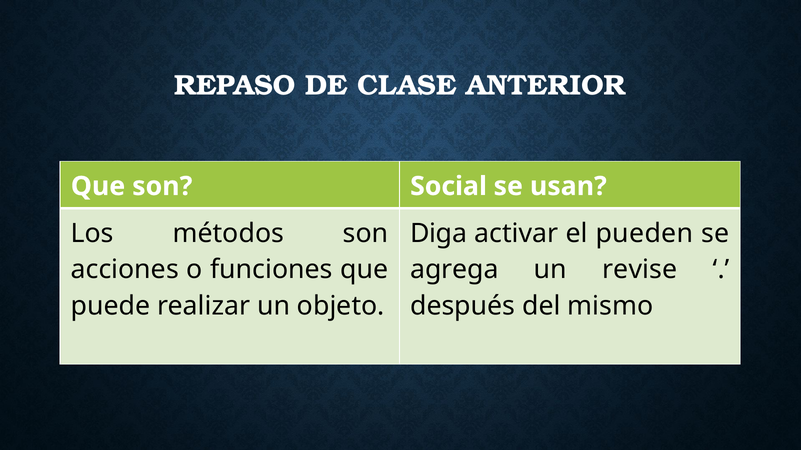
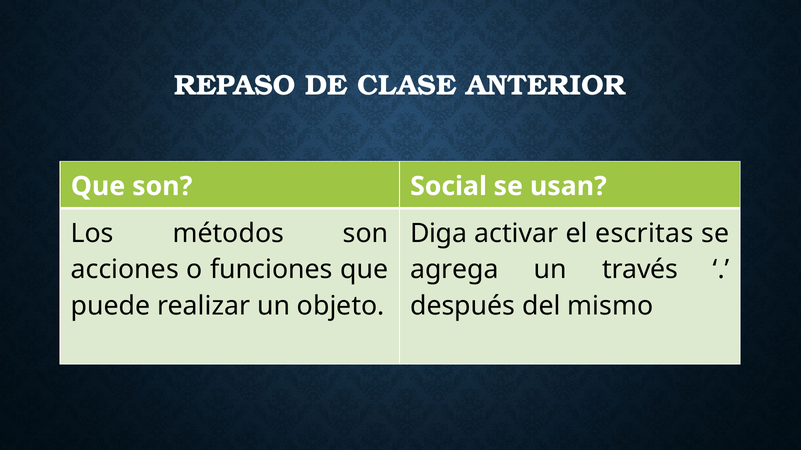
pueden: pueden -> escritas (644, 234)
revise: revise -> través (640, 270)
